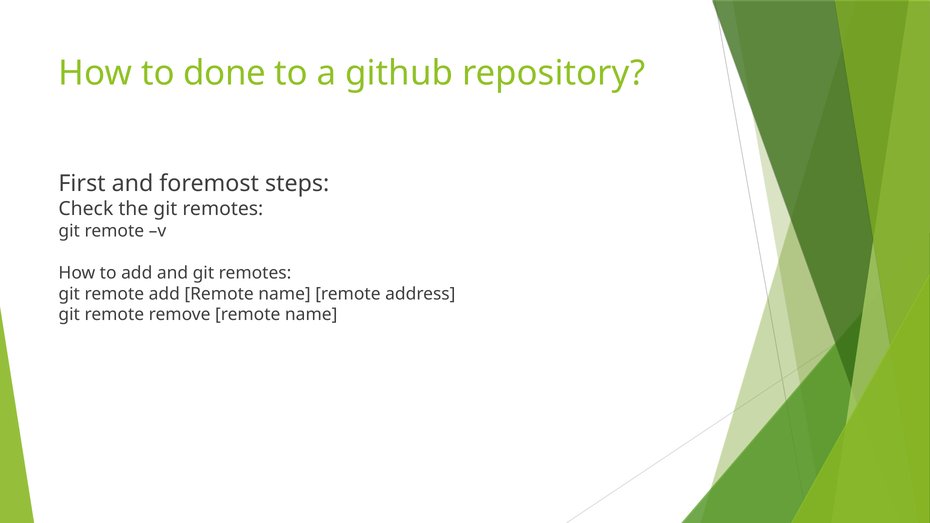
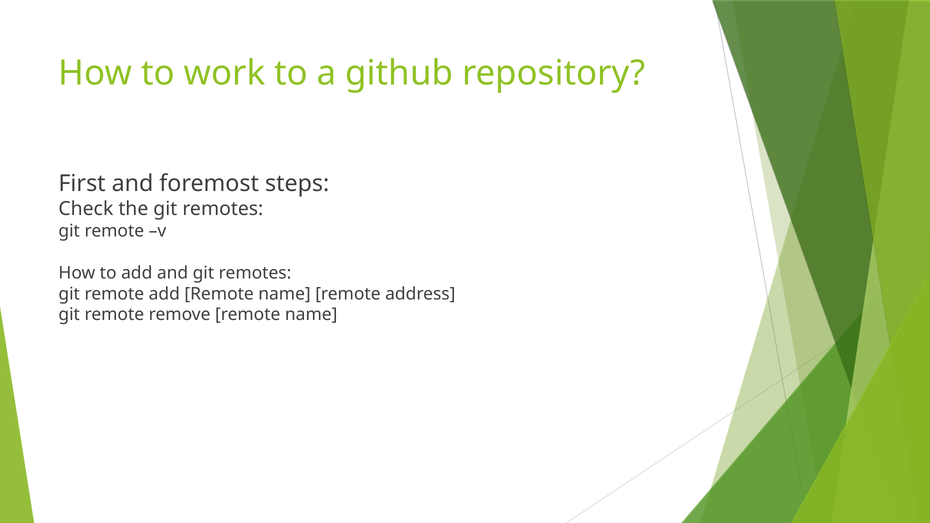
done: done -> work (225, 73)
